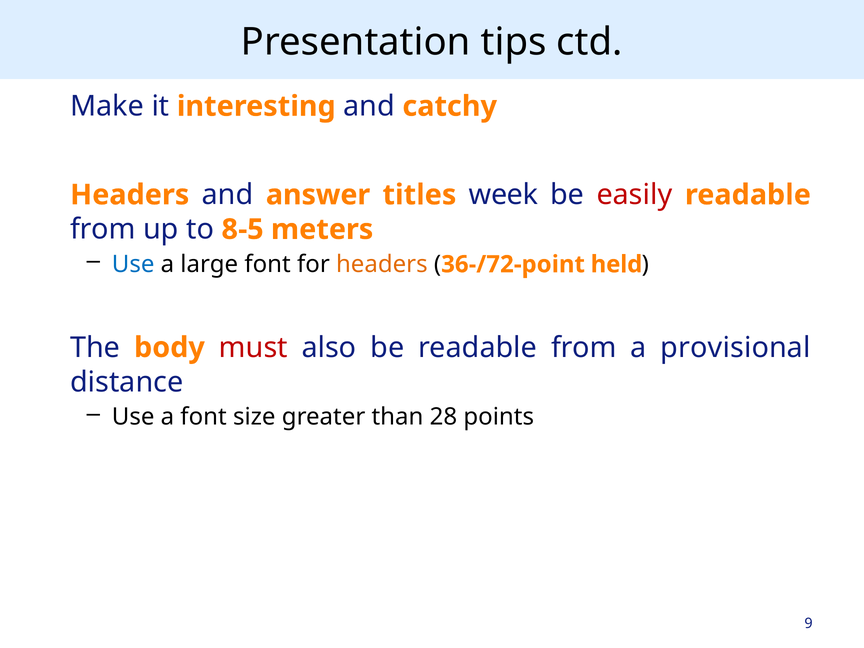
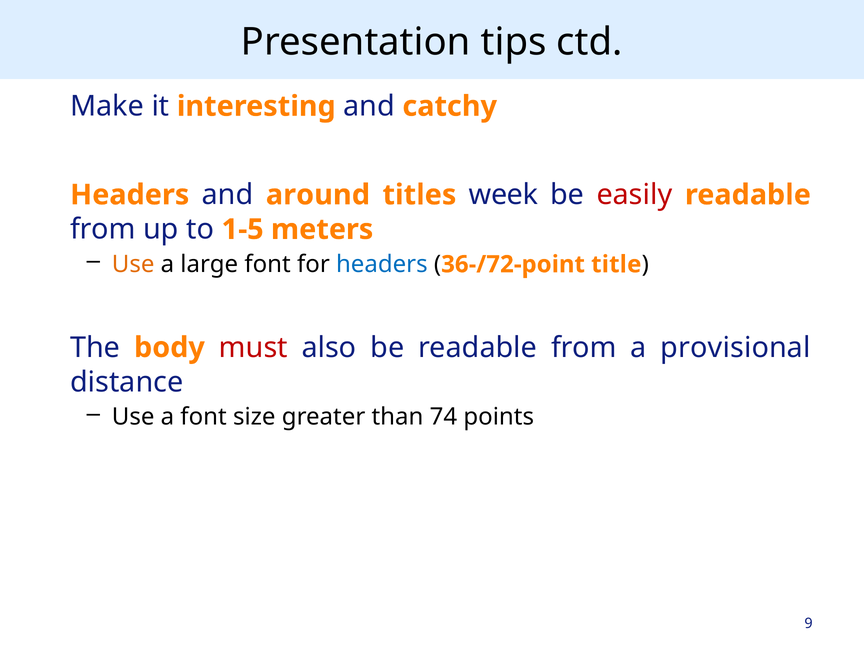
answer: answer -> around (318, 195)
8-5: 8-5 -> 1-5 (243, 229)
Use colour: blue -> orange (133, 264)
headers colour: orange -> blue (382, 264)
held: held -> title (616, 264)
28: 28 -> 74 (443, 417)
